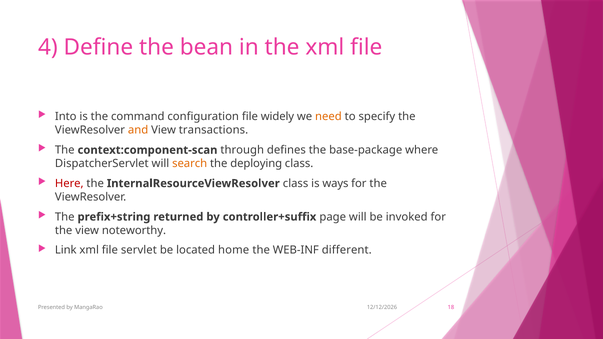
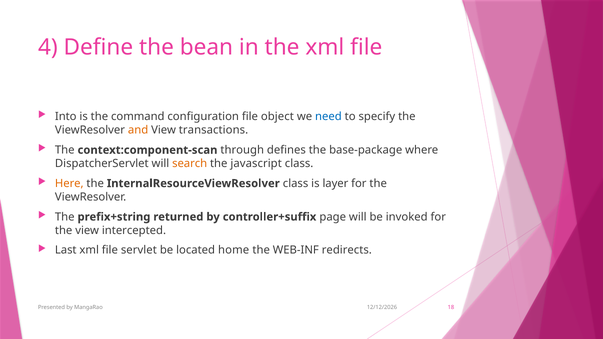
widely: widely -> object (277, 117)
need colour: orange -> blue (328, 117)
deploying: deploying -> javascript (256, 164)
Here colour: red -> orange (69, 184)
ways: ways -> layer (335, 184)
noteworthy: noteworthy -> intercepted (134, 231)
Link: Link -> Last (66, 250)
different: different -> redirects (347, 250)
